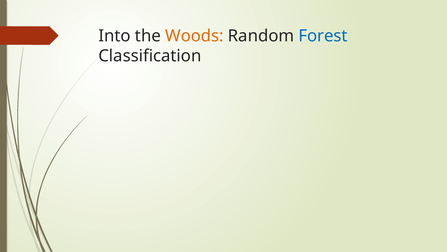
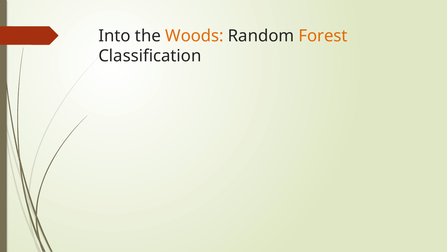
Forest colour: blue -> orange (323, 36)
